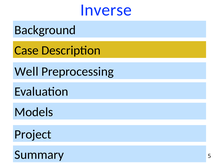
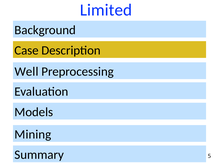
Inverse: Inverse -> Limited (106, 10)
Project: Project -> Mining (33, 135)
